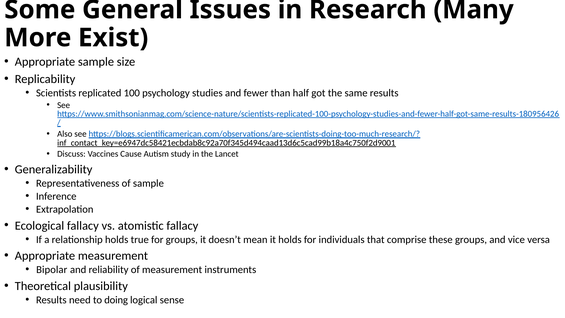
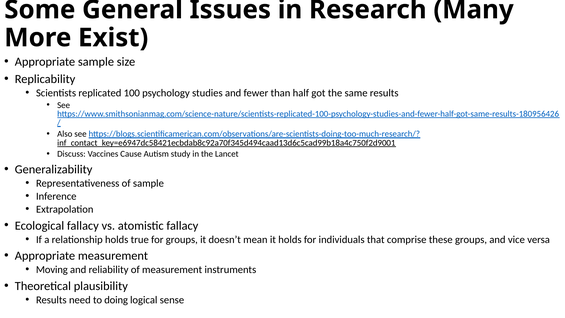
Bipolar: Bipolar -> Moving (52, 270)
